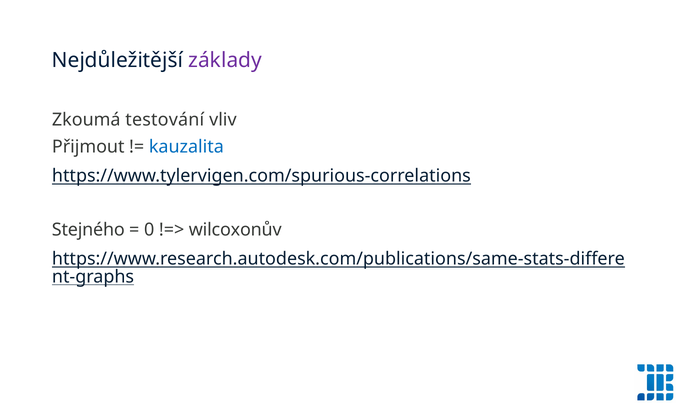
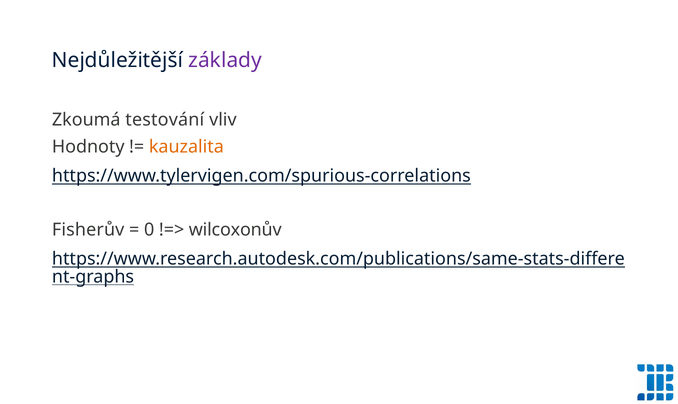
Přijmout: Přijmout -> Hodnoty (88, 147)
kauzalita colour: blue -> orange (186, 147)
Stejného: Stejného -> Fisherův (88, 230)
